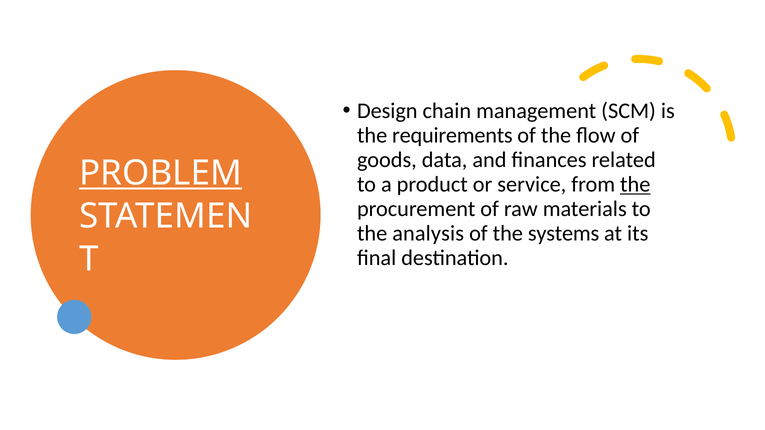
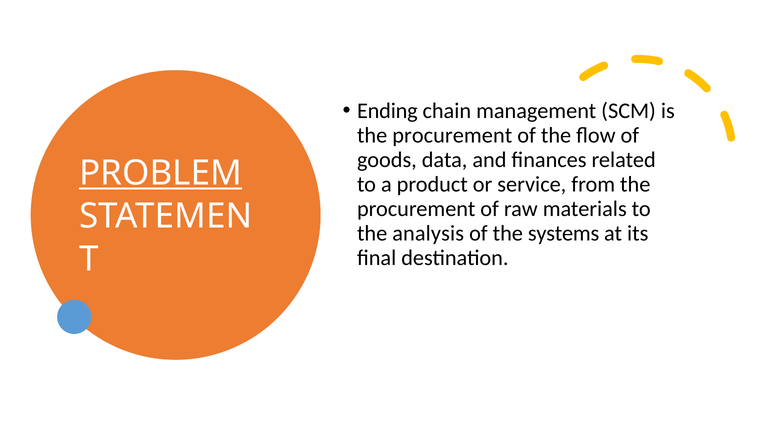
Design: Design -> Ending (387, 111)
requirements: requirements -> procurement (452, 135)
the underline: present -> none (635, 184)
